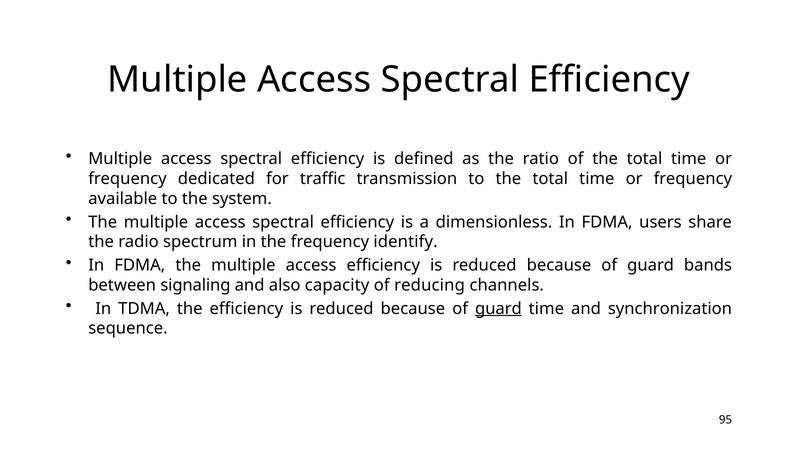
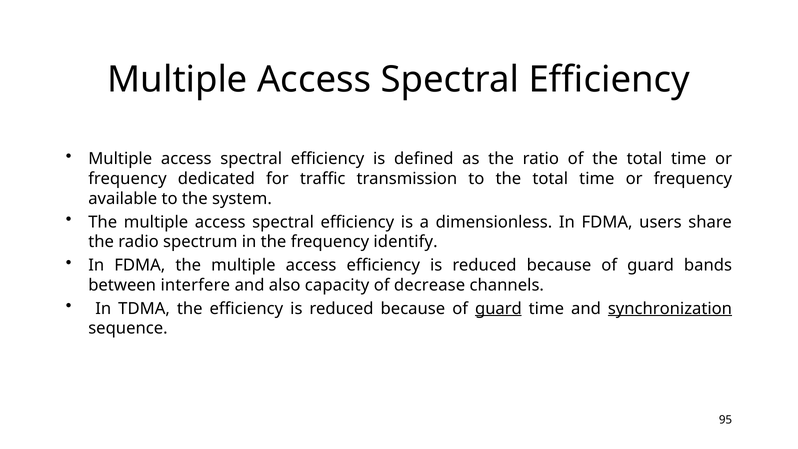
signaling: signaling -> interfere (195, 285)
reducing: reducing -> decrease (430, 285)
synchronization underline: none -> present (670, 308)
